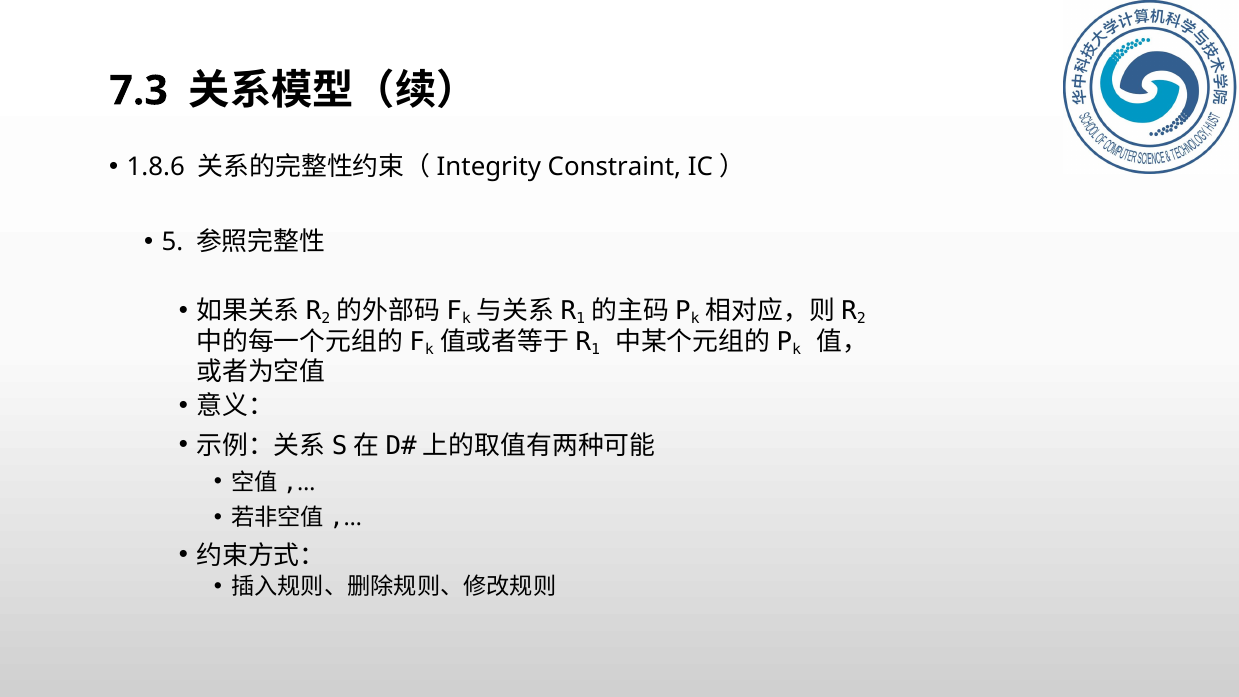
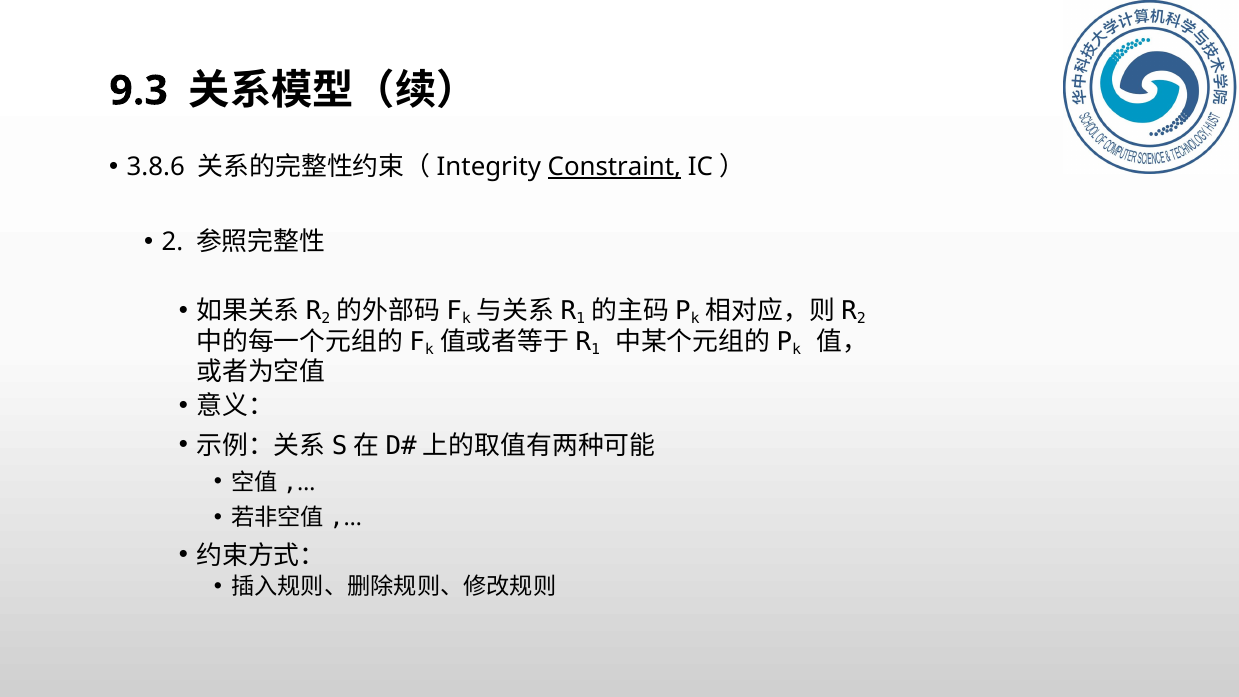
7.3: 7.3 -> 9.3 (139, 91)
1.8.6: 1.8.6 -> 3.8.6 (156, 167)
Constraint underline: none -> present (614, 167)
5: 5 -> 2 (172, 242)
